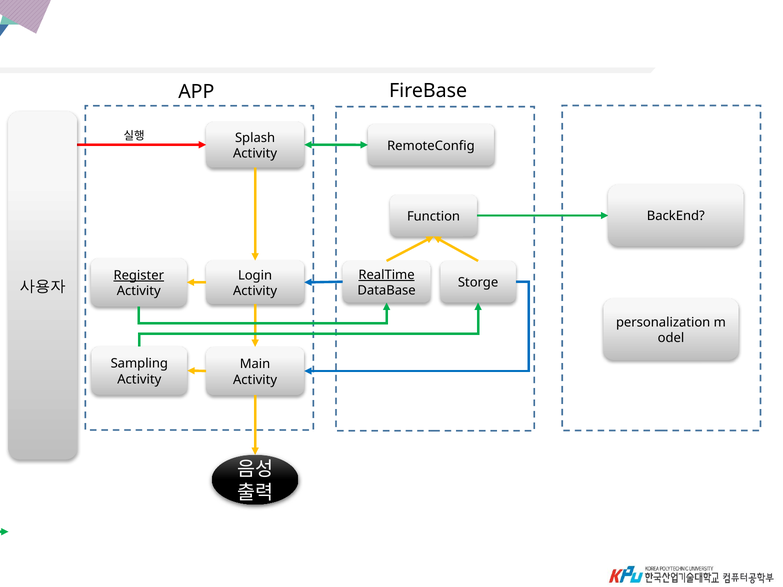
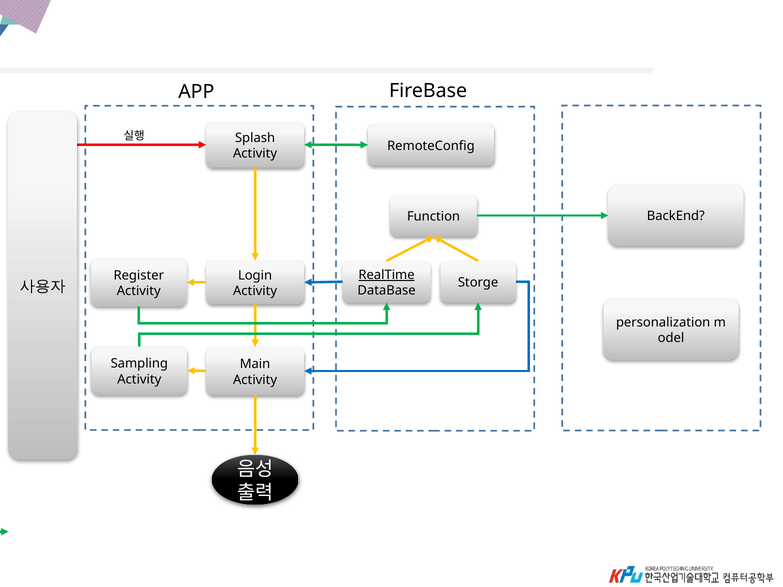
Register underline: present -> none (139, 275)
